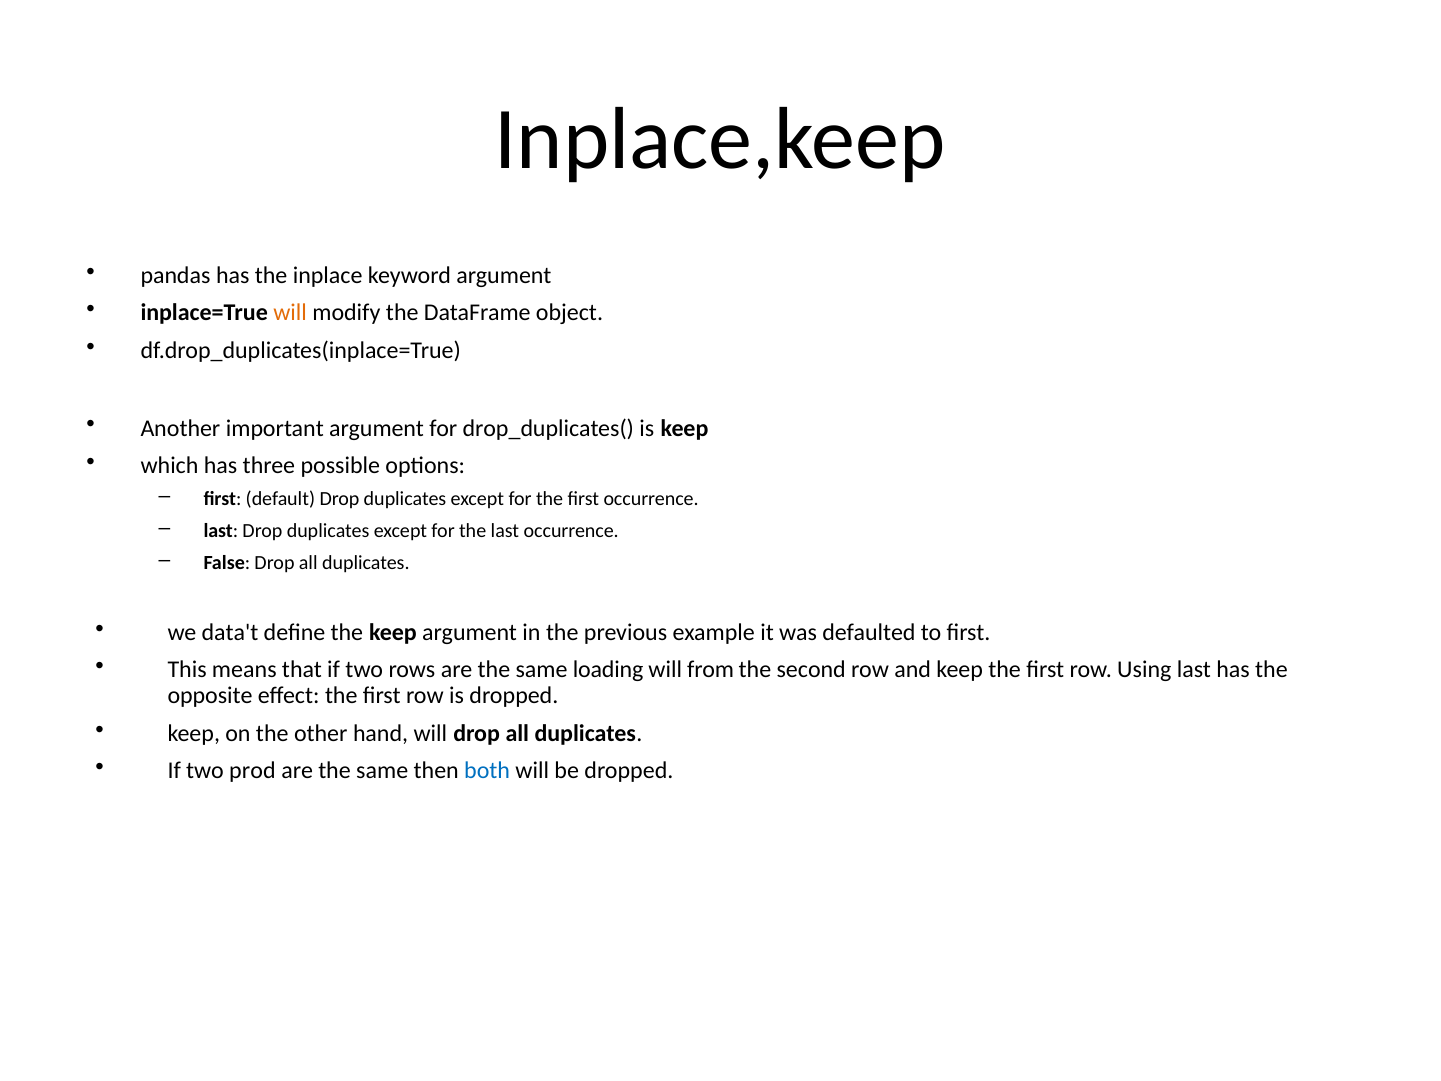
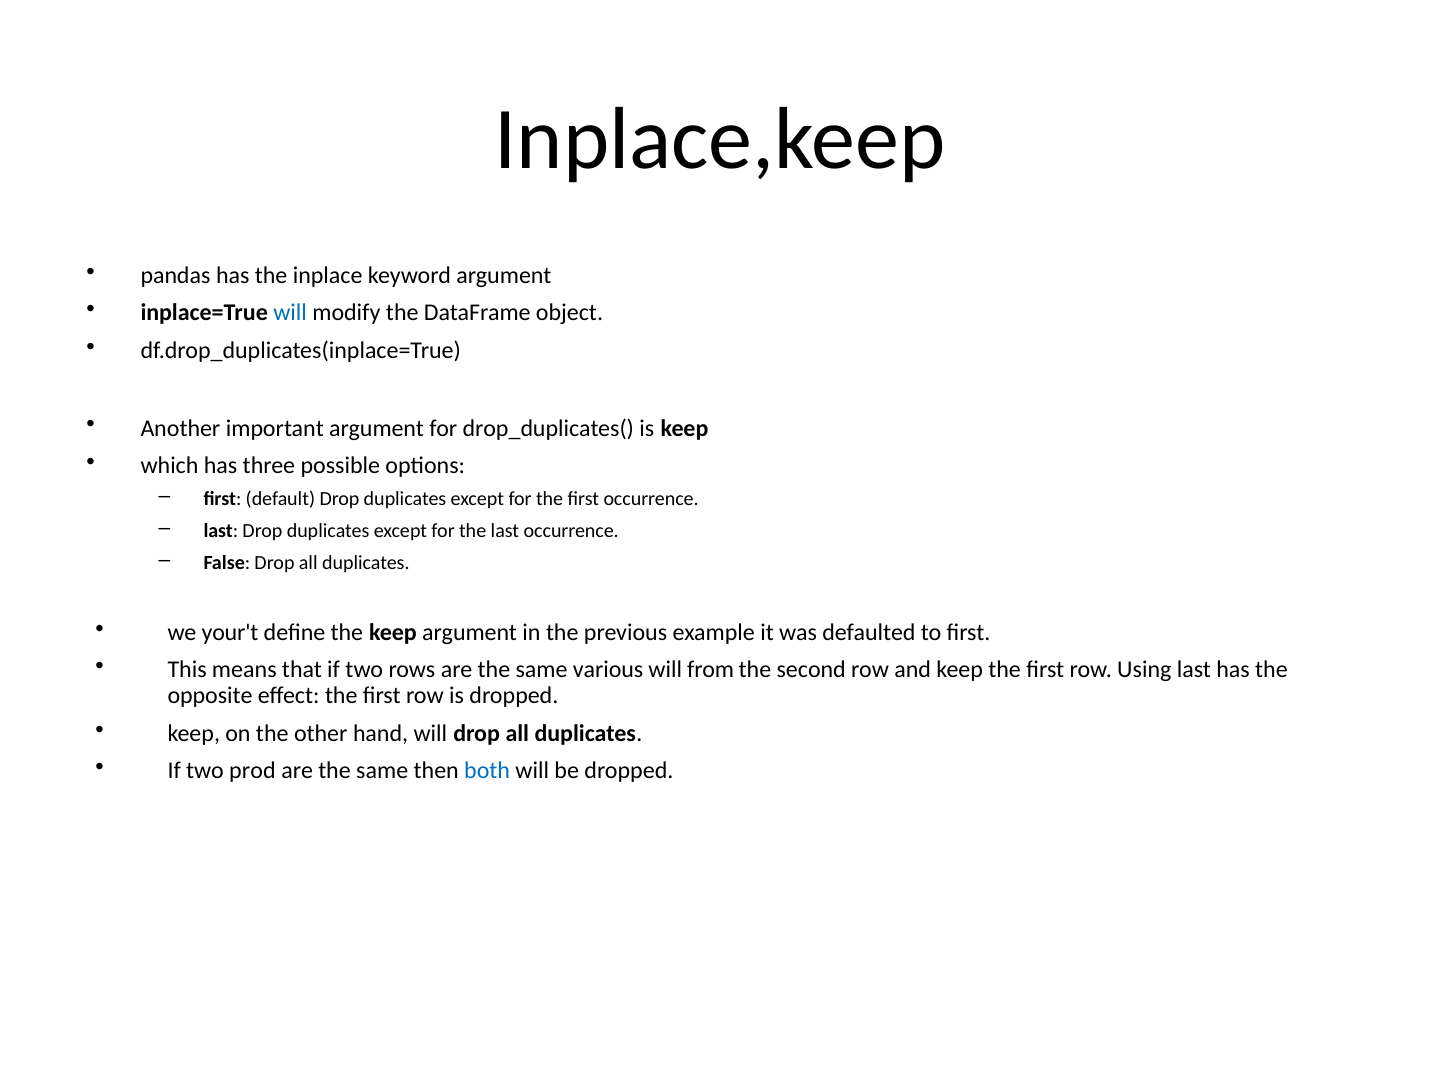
will colour: orange -> blue (290, 313)
data't: data't -> your't (230, 632)
loading: loading -> various (608, 670)
